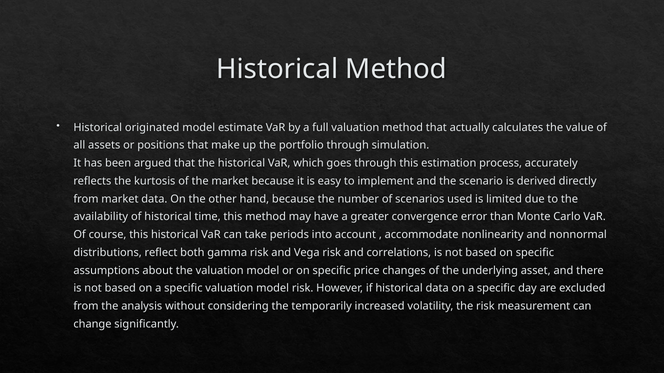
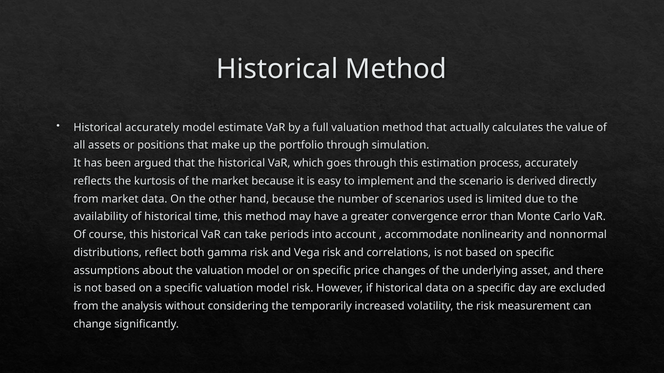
Historical originated: originated -> accurately (152, 128)
